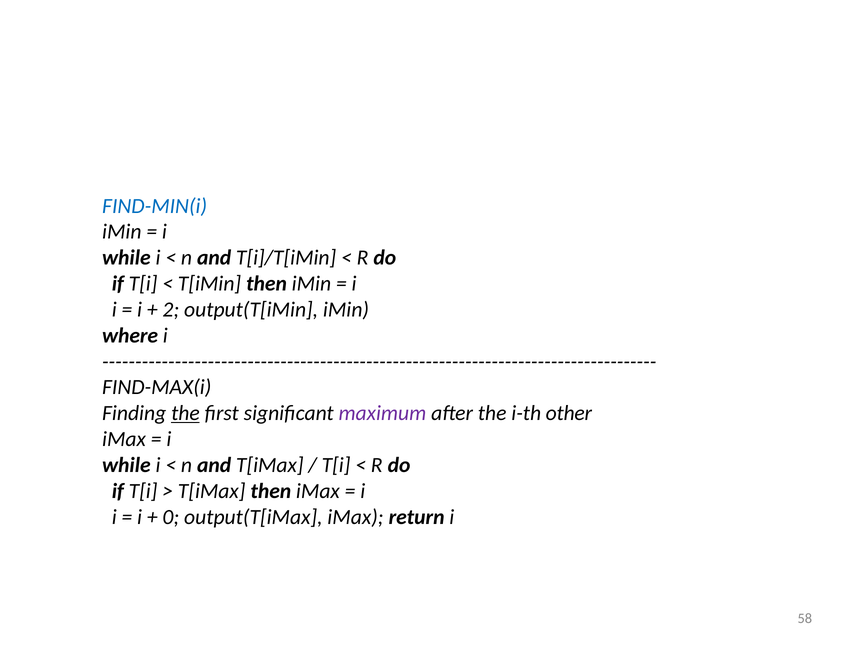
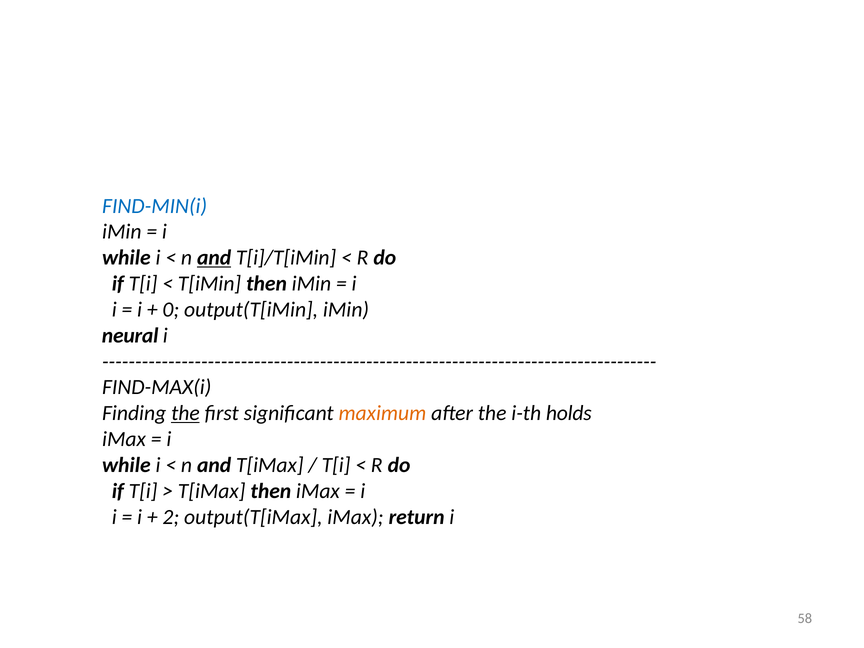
and underline: none -> present (214, 258)
2: 2 -> 0 (171, 310)
where: where -> neural (130, 335)
maximum colour: purple -> orange (382, 413)
other: other -> holds (569, 413)
0: 0 -> 2 (171, 517)
